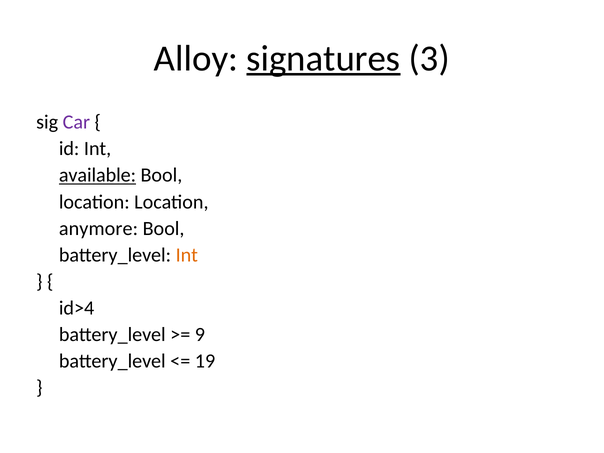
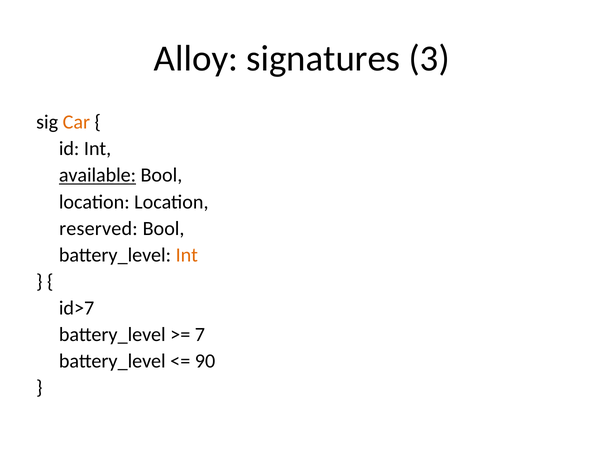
signatures underline: present -> none (323, 58)
Car colour: purple -> orange (76, 122)
anymore: anymore -> reserved (98, 228)
id>4: id>4 -> id>7 (77, 308)
9: 9 -> 7 (200, 335)
19: 19 -> 90 (205, 361)
